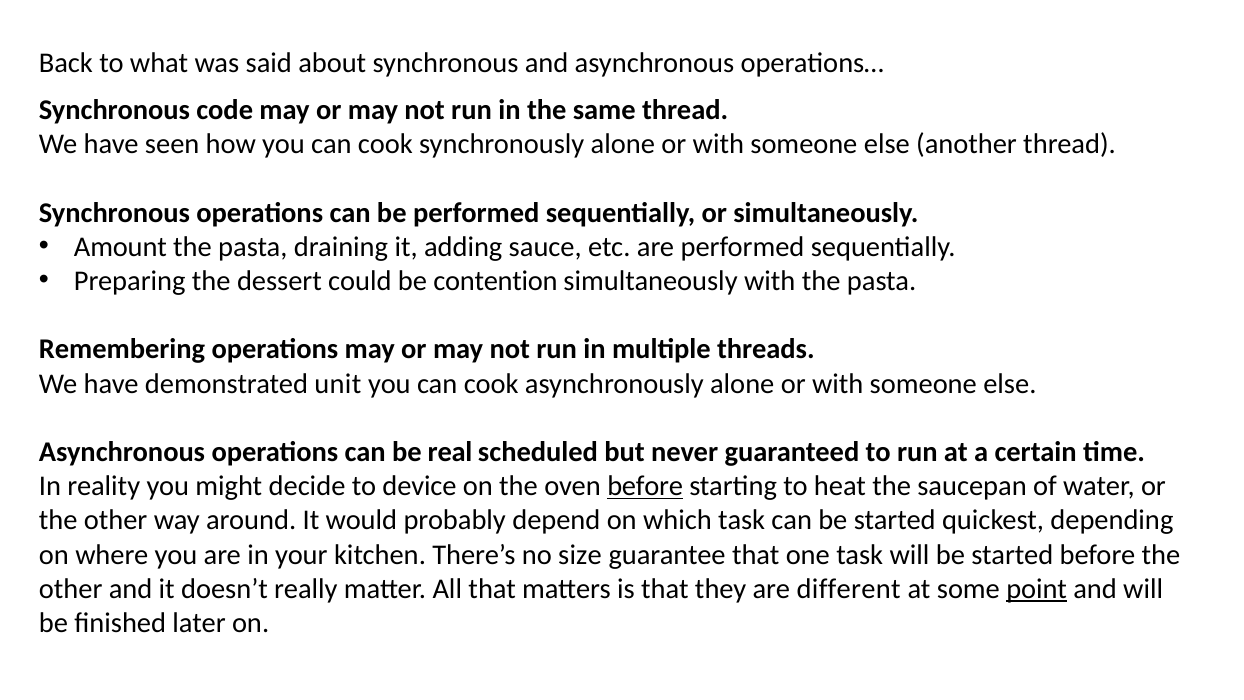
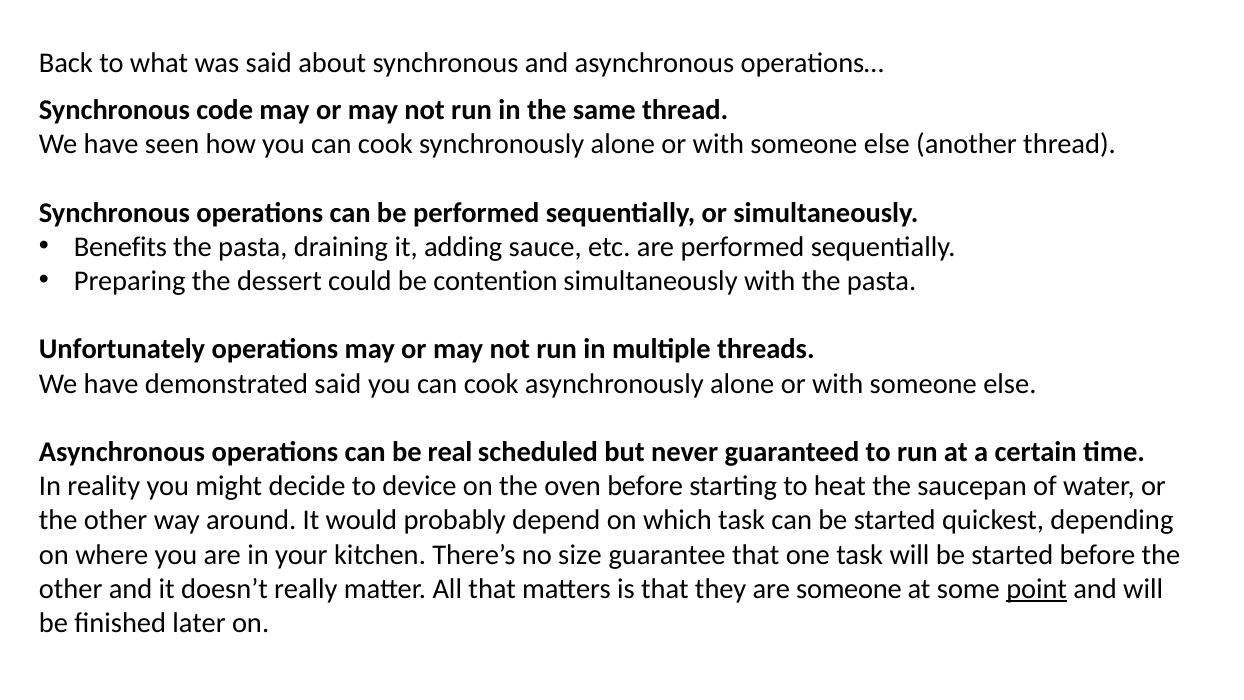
Amount: Amount -> Benefits (120, 247)
Remembering: Remembering -> Unfortunately (122, 349)
demonstrated unit: unit -> said (338, 384)
before underline: present -> none (645, 486)
are different: different -> someone (849, 589)
